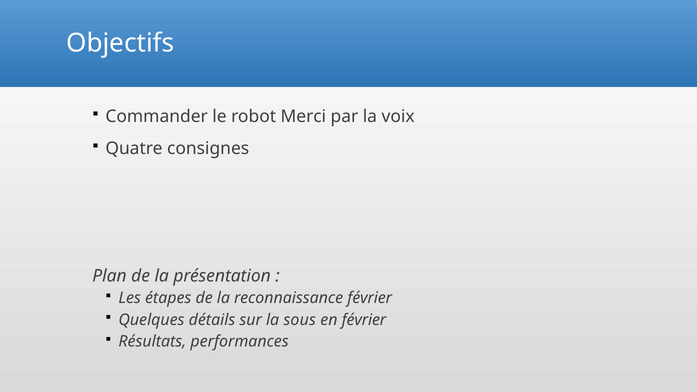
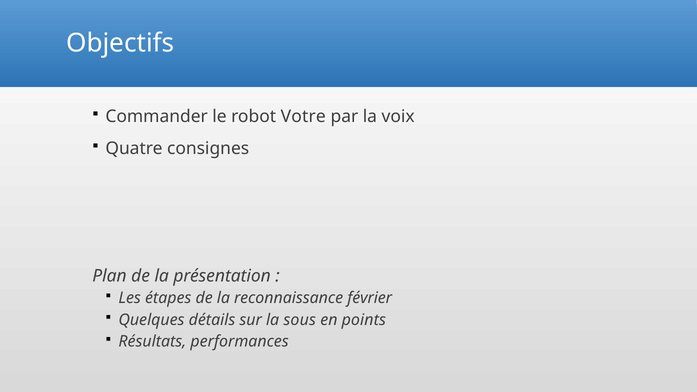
Merci: Merci -> Votre (303, 116)
en février: février -> points (364, 320)
